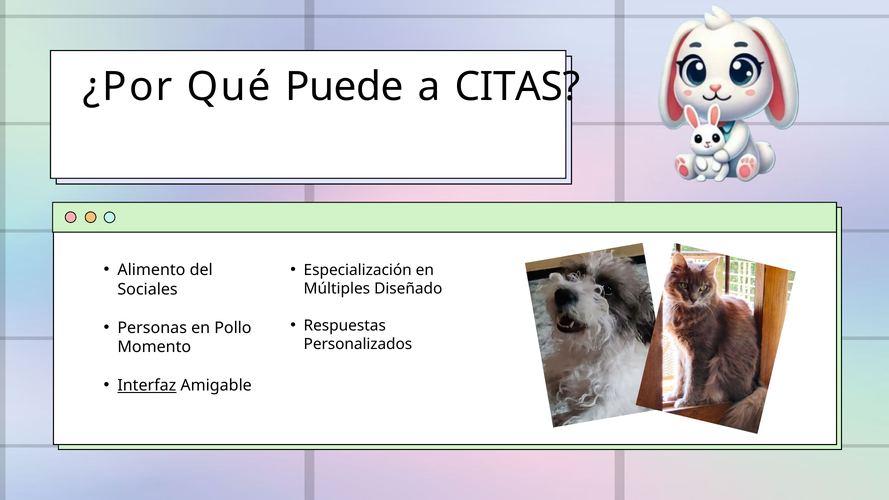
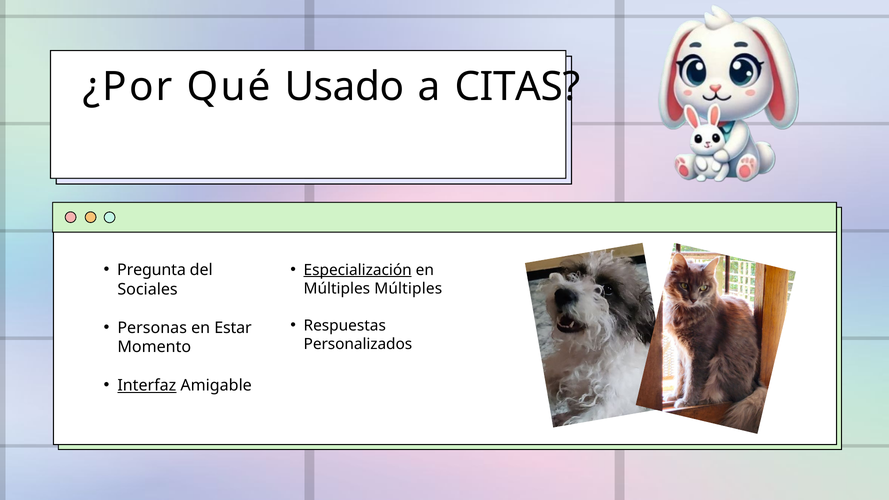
Puede: Puede -> Usado (344, 87)
Alimento: Alimento -> Pregunta (151, 270)
Especialización underline: none -> present (358, 270)
Múltiples Diseñado: Diseñado -> Múltiples (408, 289)
Pollo: Pollo -> Estar (233, 328)
